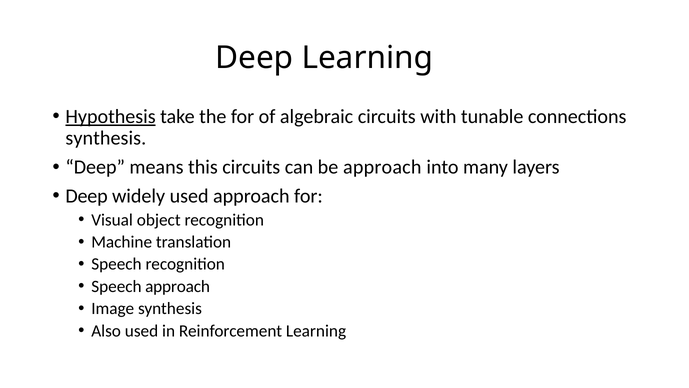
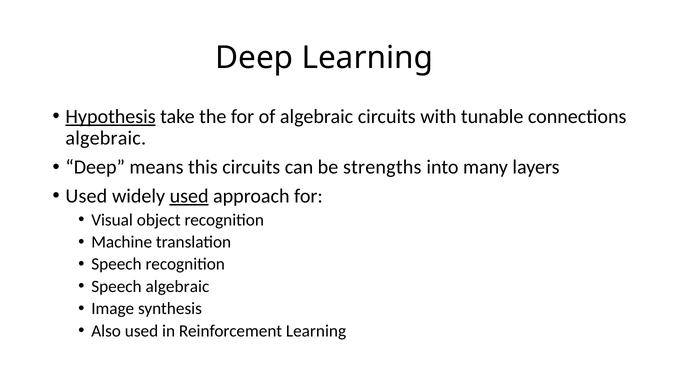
synthesis: synthesis -> algebraic (106, 138)
be approach: approach -> strengths (382, 167)
Deep: Deep -> Used (86, 196)
used underline: none -> present (189, 196)
Speech approach: approach -> algebraic (177, 286)
